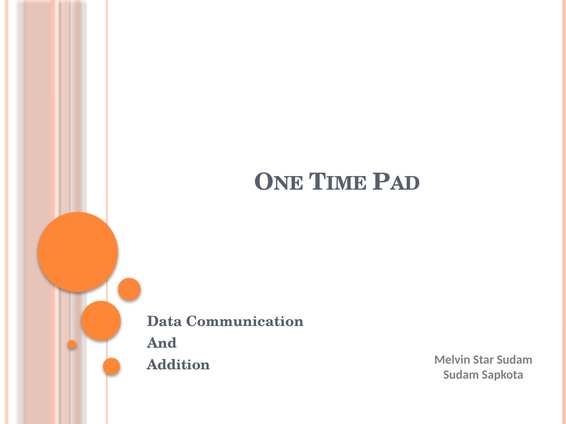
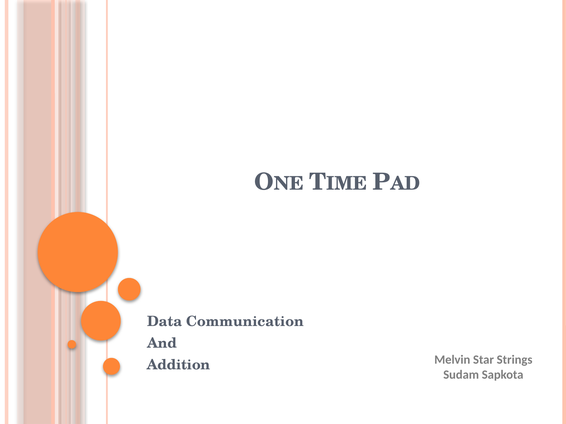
Star Sudam: Sudam -> Strings (515, 360)
